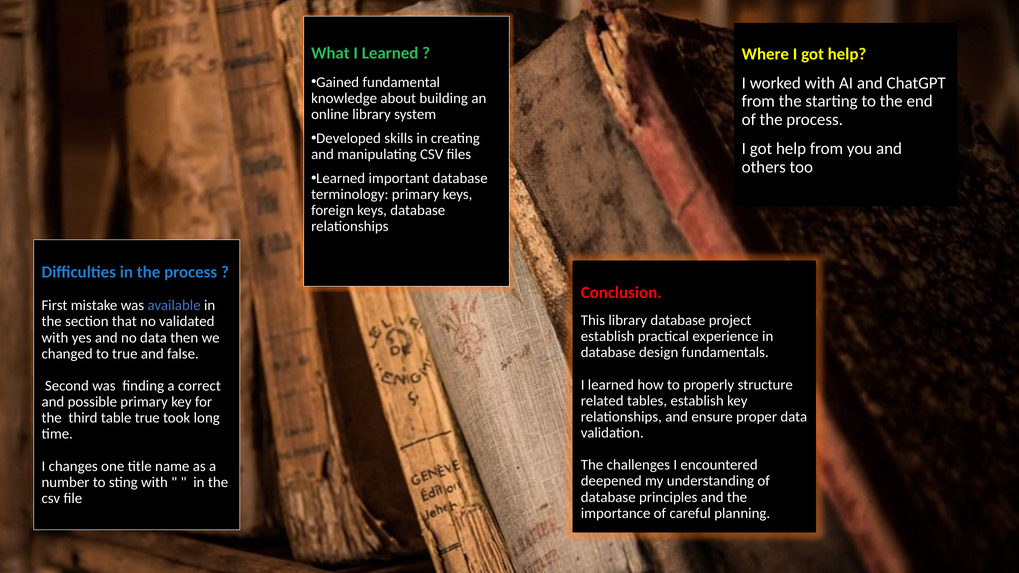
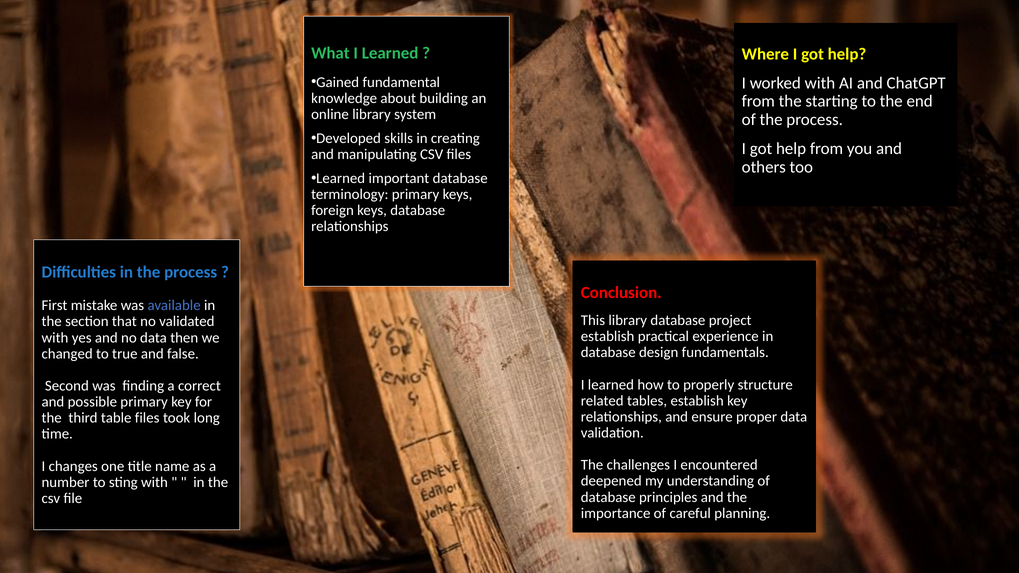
table true: true -> files (147, 418)
